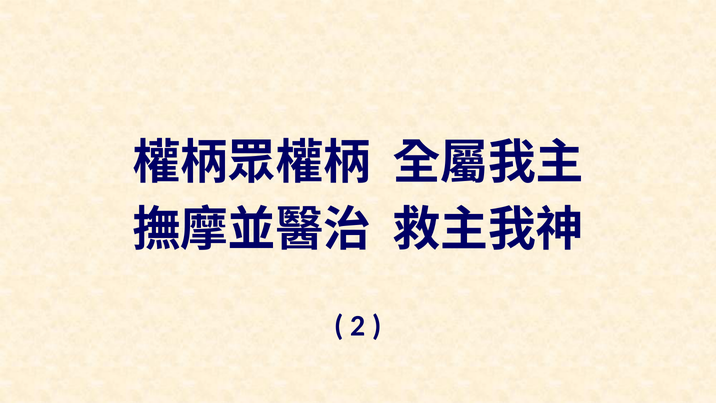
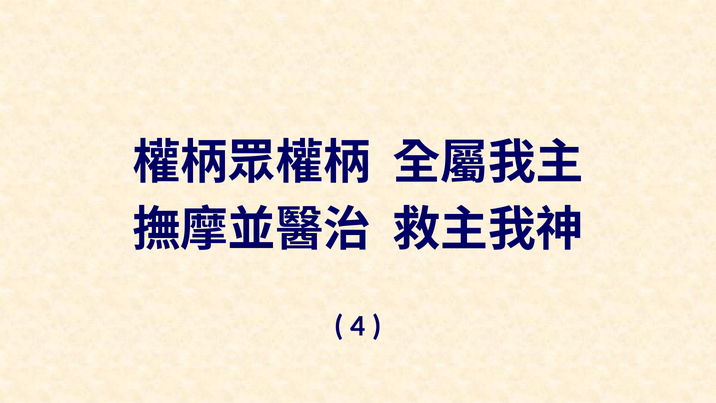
2: 2 -> 4 (358, 326)
